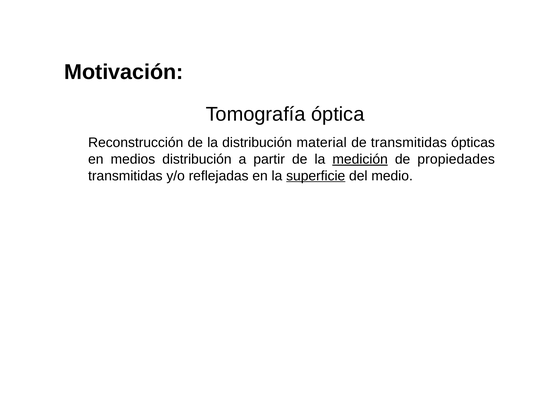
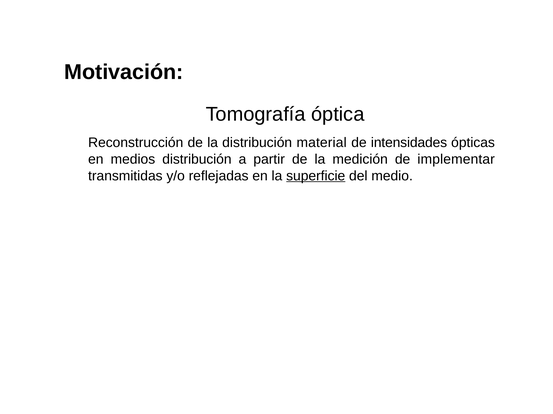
de transmitidas: transmitidas -> intensidades (409, 143)
medición underline: present -> none (360, 160)
propiedades: propiedades -> implementar (456, 160)
